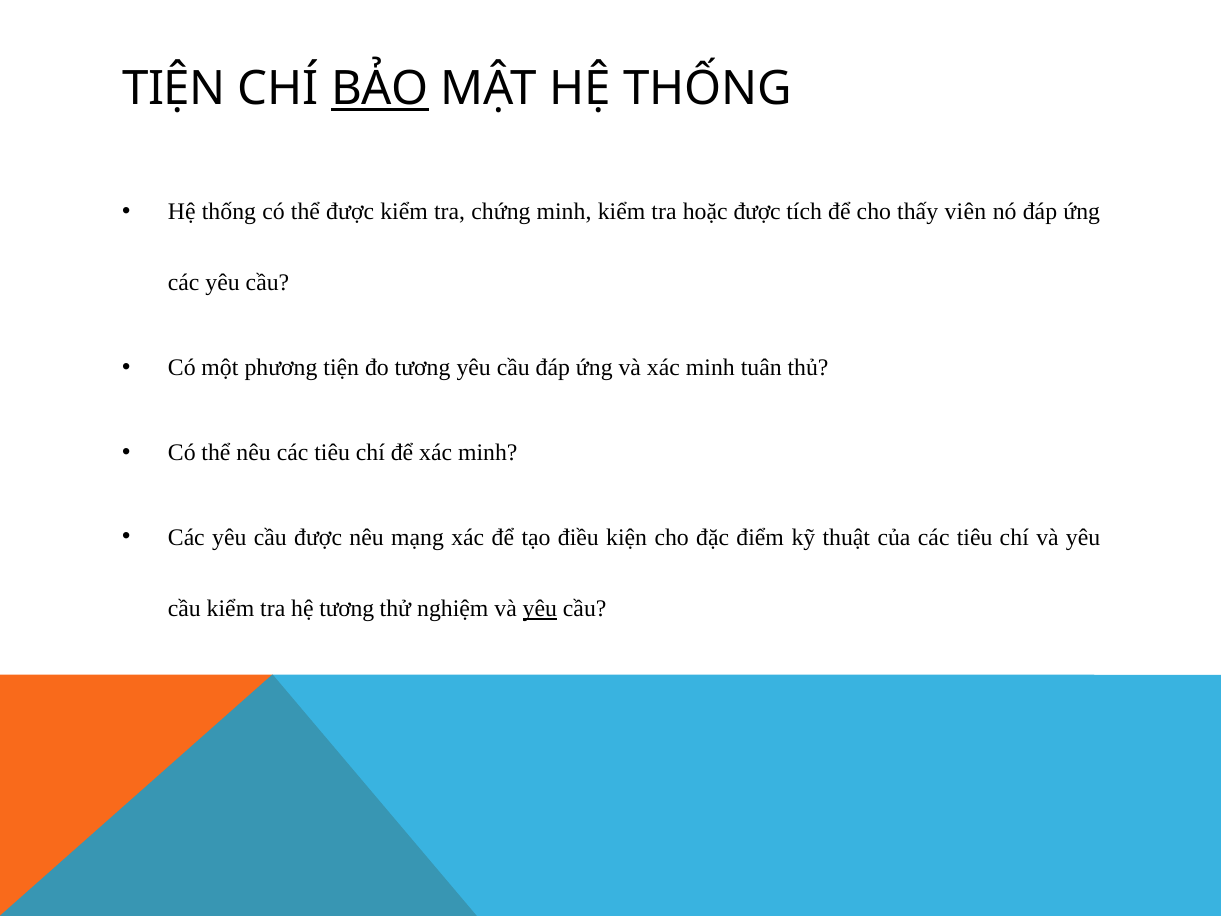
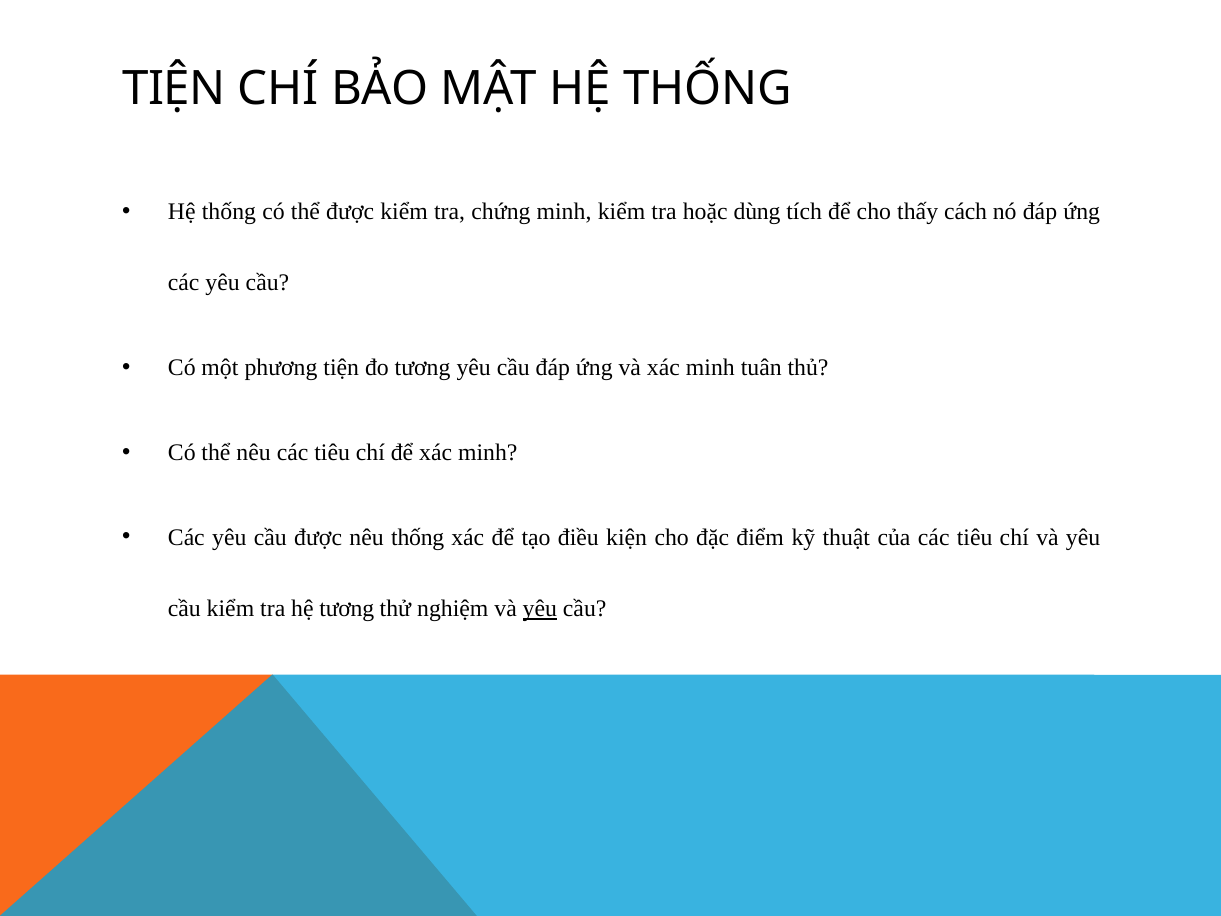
BẢO underline: present -> none (380, 89)
hoặc được: được -> dùng (757, 212)
viên: viên -> cách (966, 212)
nêu mạng: mạng -> thống (418, 537)
